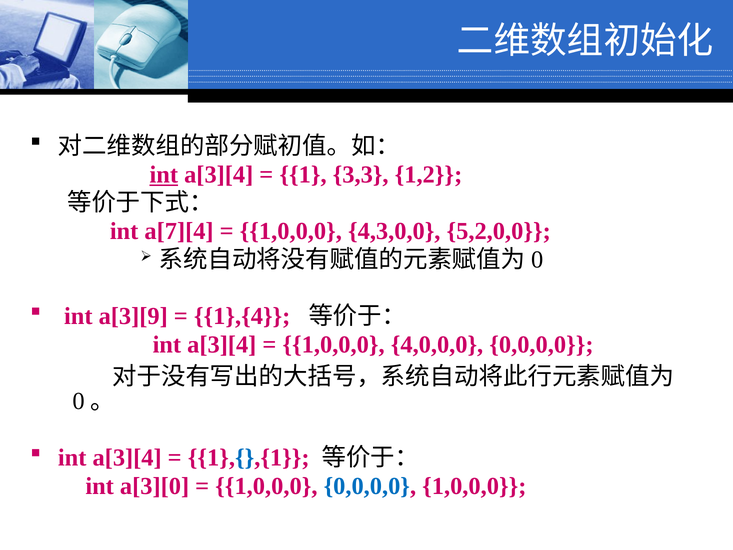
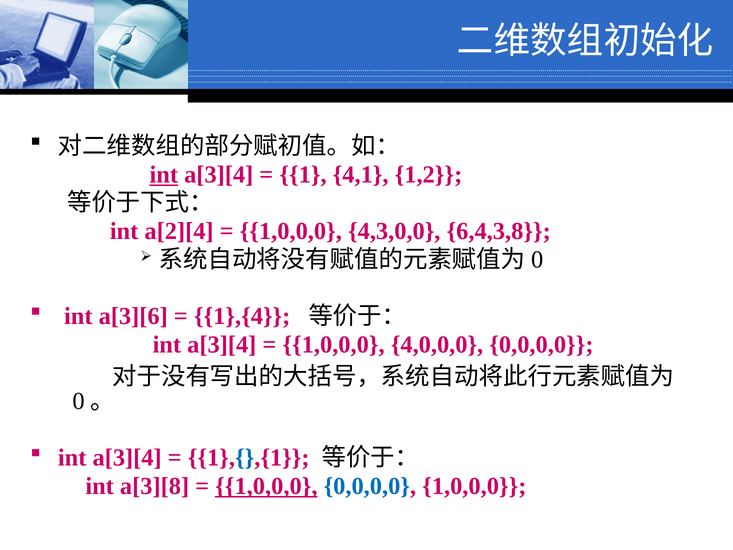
3,3: 3,3 -> 4,1 (361, 174)
a[7][4: a[7][4 -> a[2][4 (179, 231)
5,2,0,0: 5,2,0,0 -> 6,4,3,8 (499, 231)
a[3][9: a[3][9 -> a[3][6 (133, 316)
a[3][0: a[3][0 -> a[3][8 (155, 486)
1,0,0,0 underline: none -> present (266, 486)
